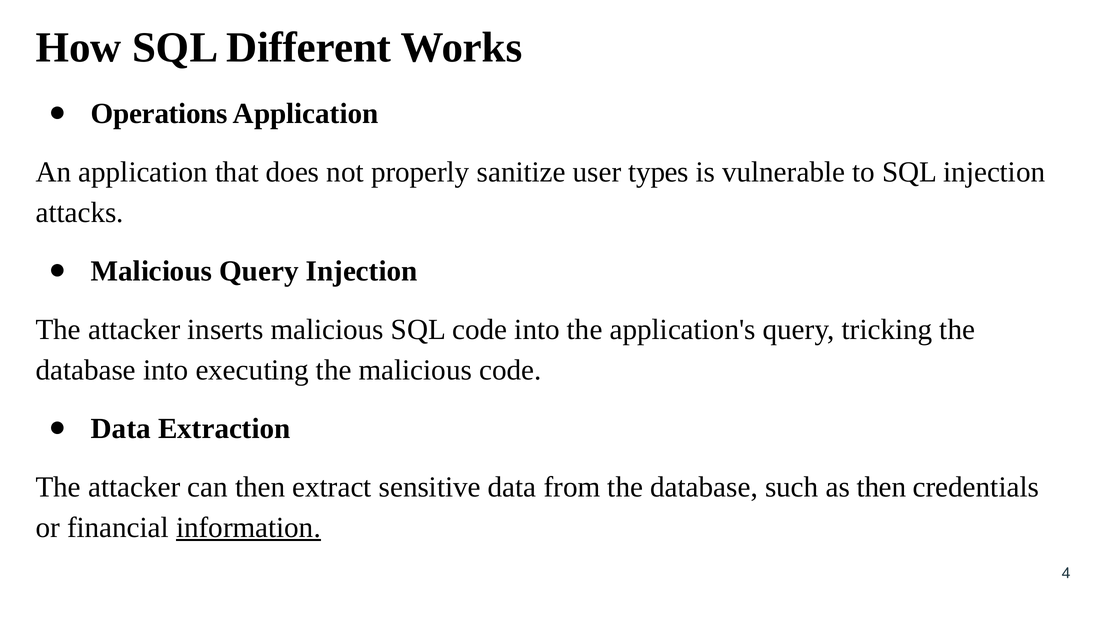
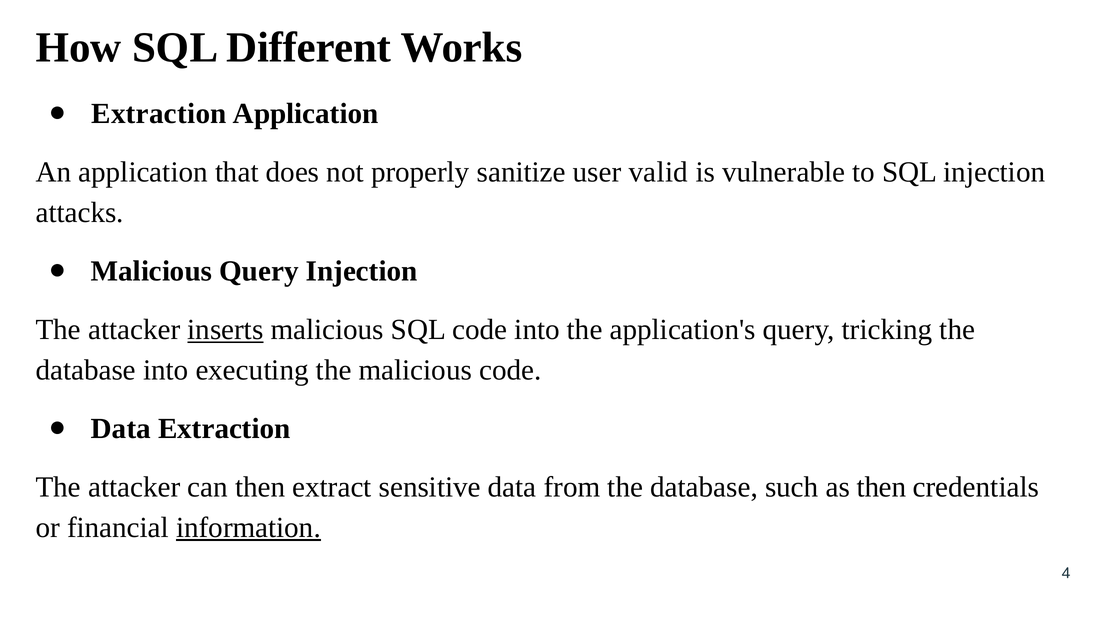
Operations: Operations -> Extraction (159, 114)
types: types -> valid (658, 172)
inserts underline: none -> present (225, 330)
